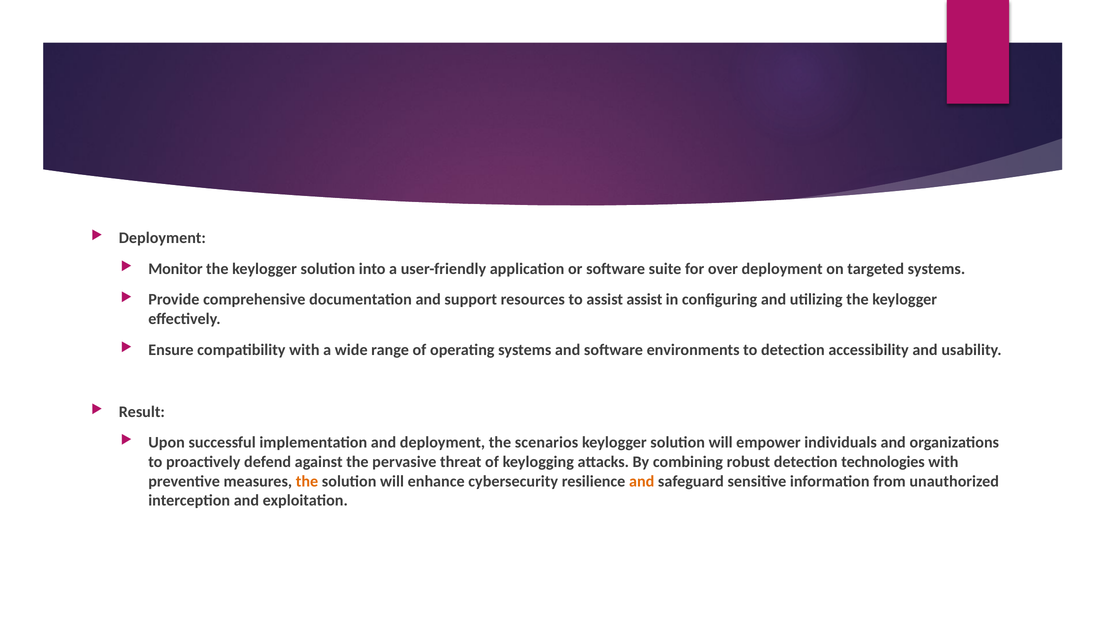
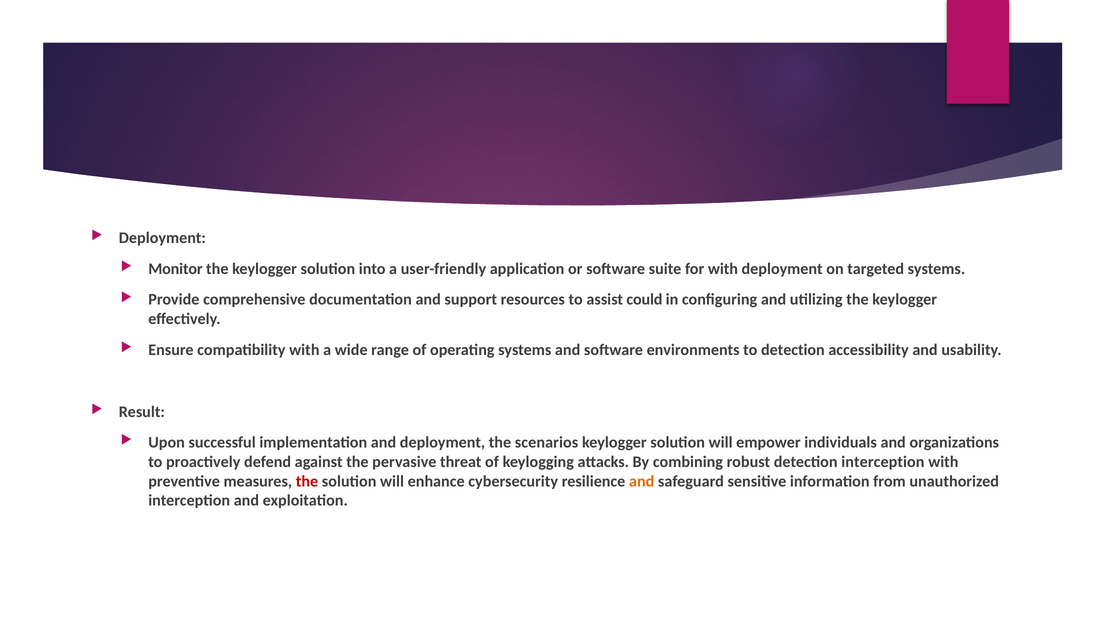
for over: over -> with (723, 269)
assist assist: assist -> could (644, 300)
detection technologies: technologies -> interception (883, 462)
the colour: orange -> red (307, 481)
